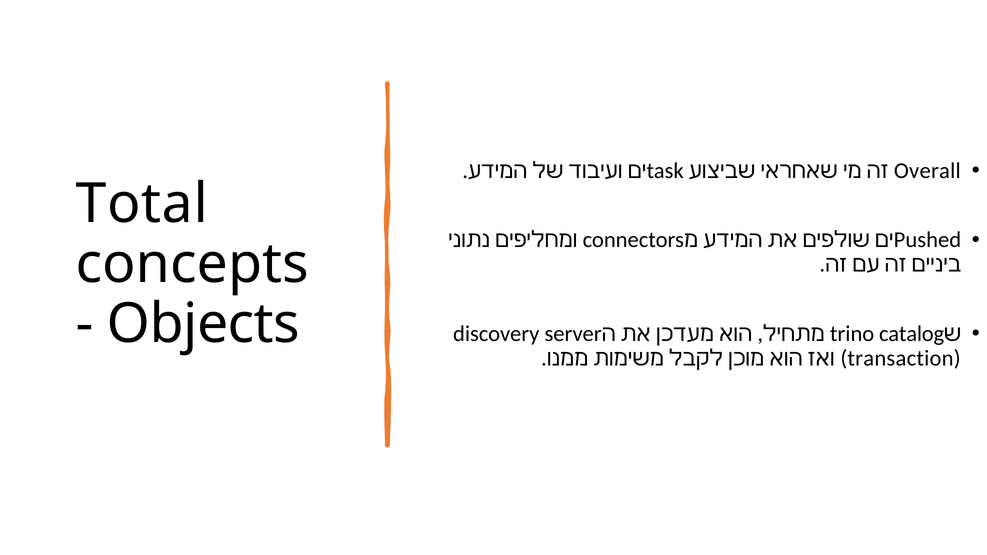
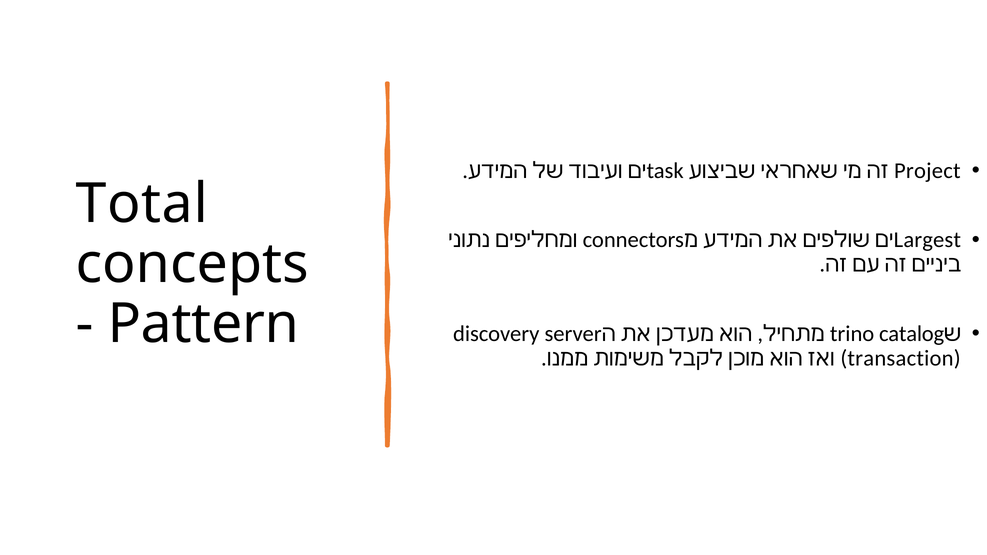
Overall: Overall -> Project (927, 171)
Pushed: Pushed -> Largest (927, 240)
Objects: Objects -> Pattern (203, 324)
